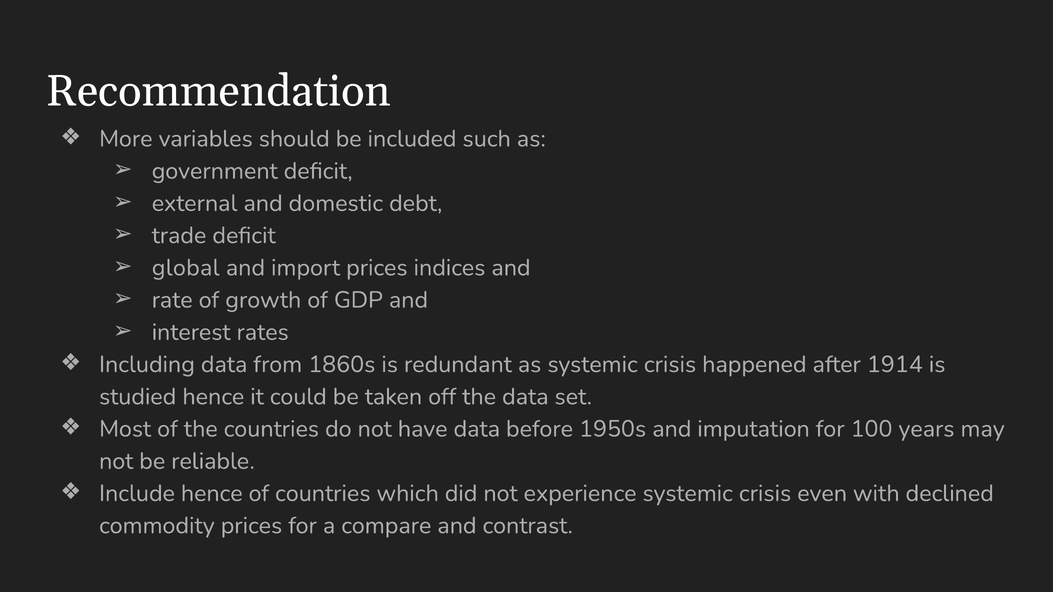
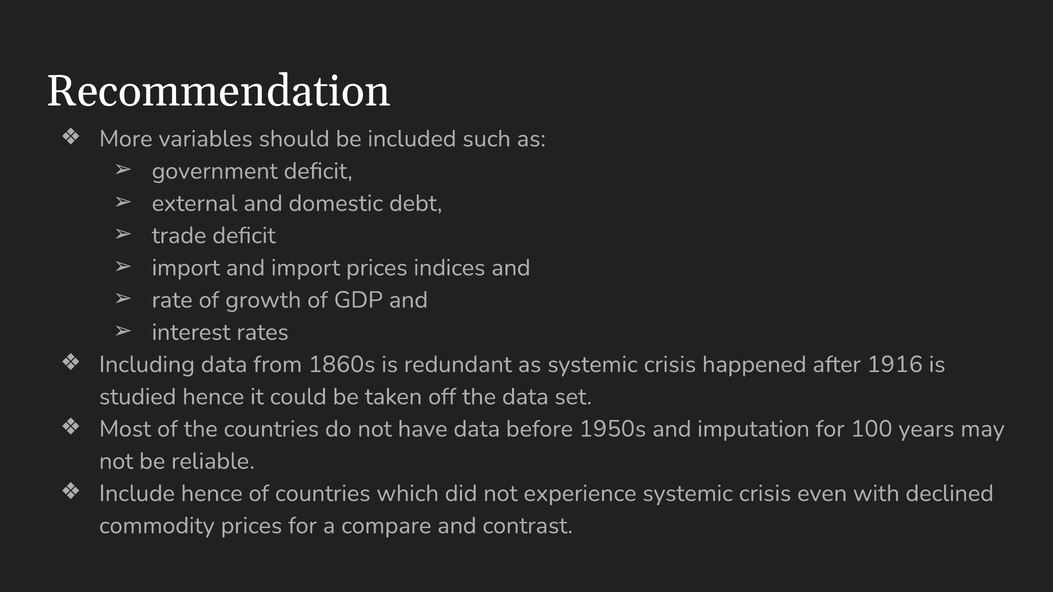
global: global -> import (186, 268)
1914: 1914 -> 1916 (895, 365)
